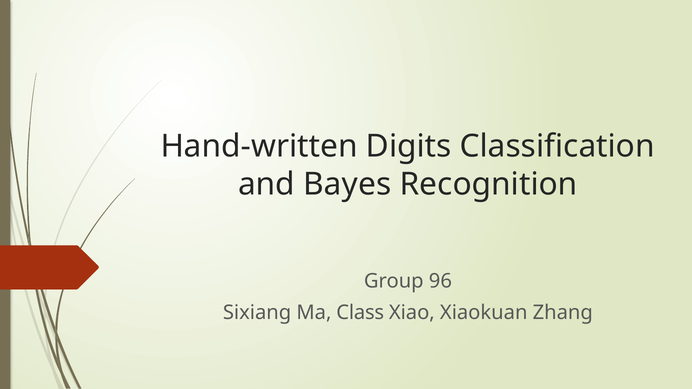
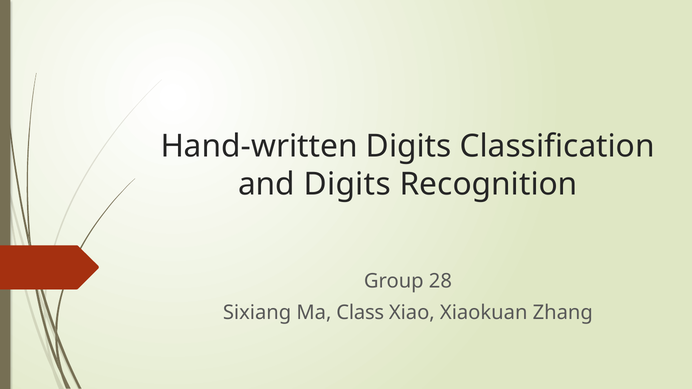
and Bayes: Bayes -> Digits (347, 184)
96: 96 -> 28 (440, 281)
